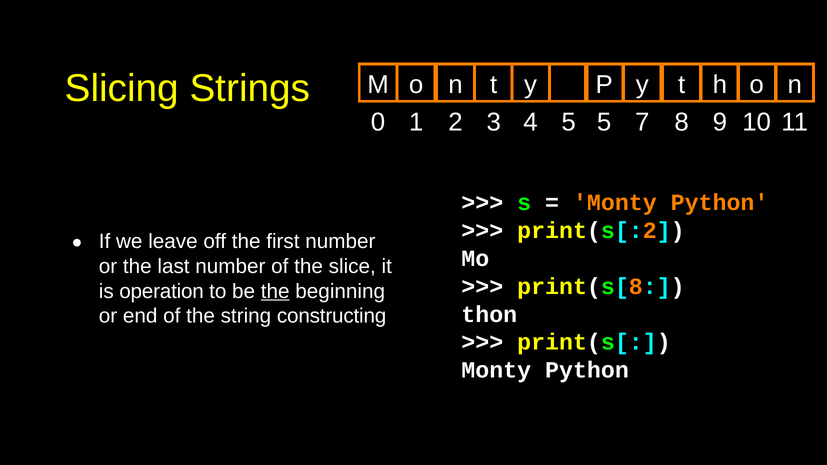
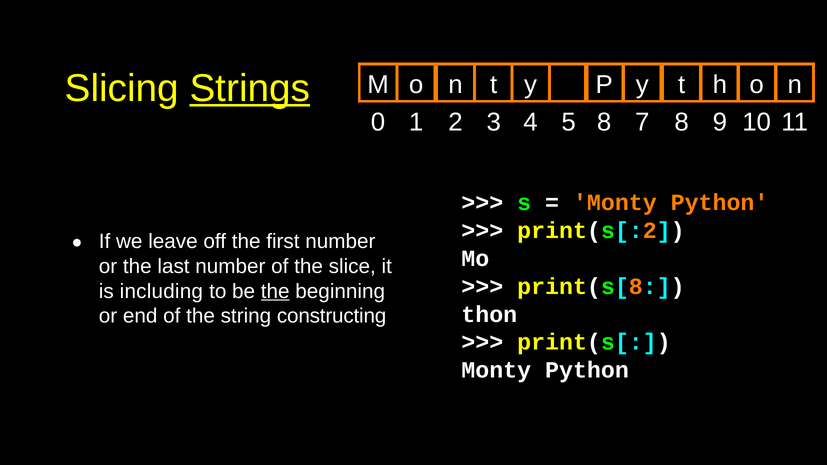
Strings underline: none -> present (250, 89)
5 5: 5 -> 8 (604, 122)
operation: operation -> including (161, 291)
